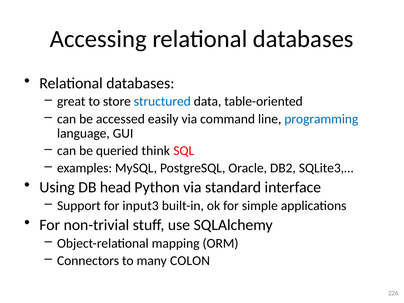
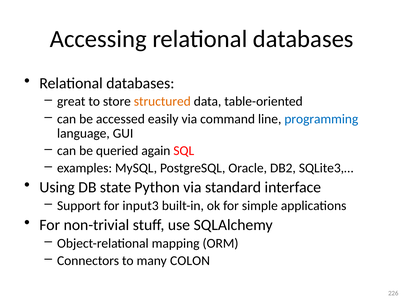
structured colour: blue -> orange (162, 102)
think: think -> again (156, 151)
head: head -> state (116, 187)
